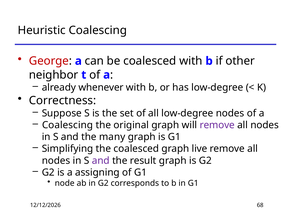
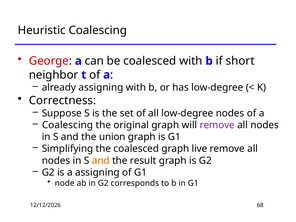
other: other -> short (240, 61)
already whenever: whenever -> assigning (101, 88)
many: many -> union (112, 137)
and colour: purple -> orange (101, 161)
